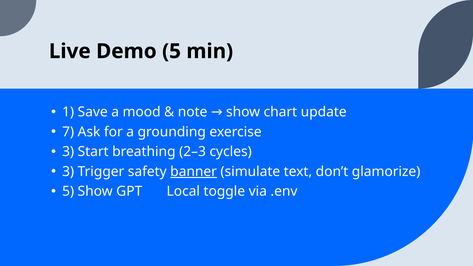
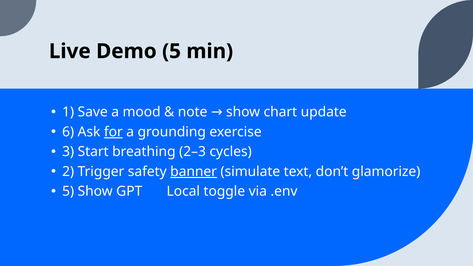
7: 7 -> 6 (68, 132)
for underline: none -> present (113, 132)
3: 3 -> 2 (68, 172)
